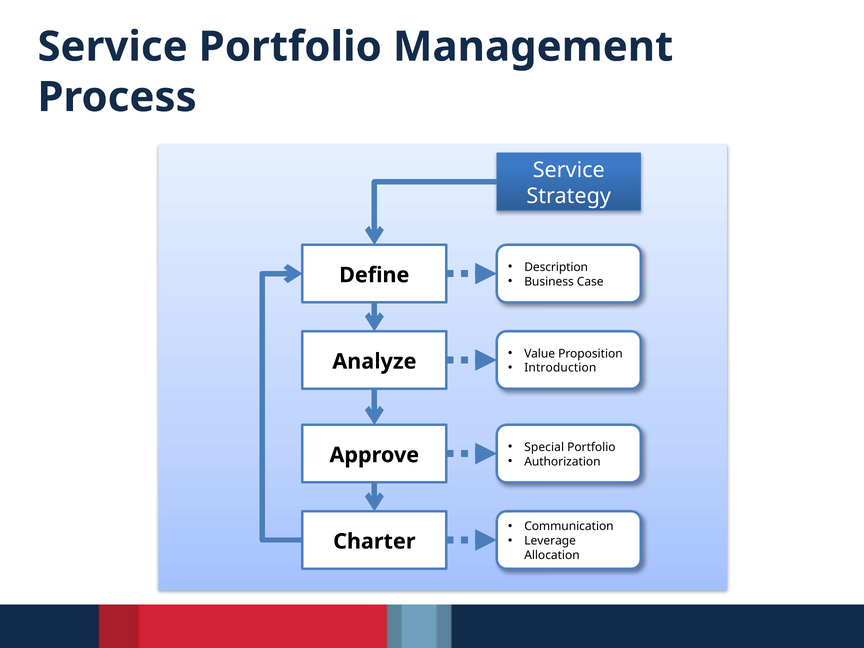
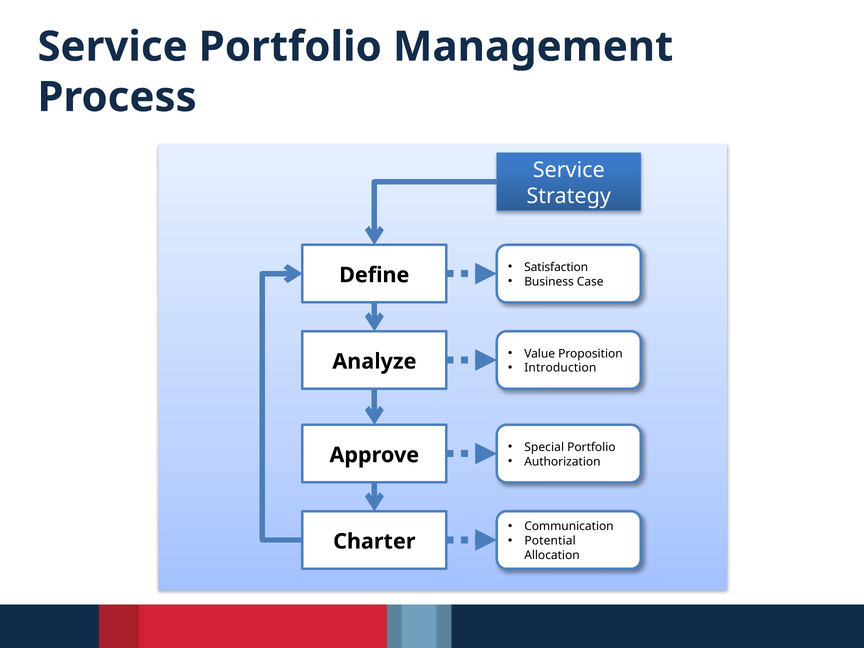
Description: Description -> Satisfaction (556, 267)
Leverage: Leverage -> Potential (550, 541)
